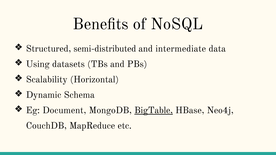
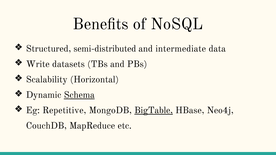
Using: Using -> Write (38, 64)
Schema underline: none -> present (79, 95)
Document: Document -> Repetitive (64, 111)
